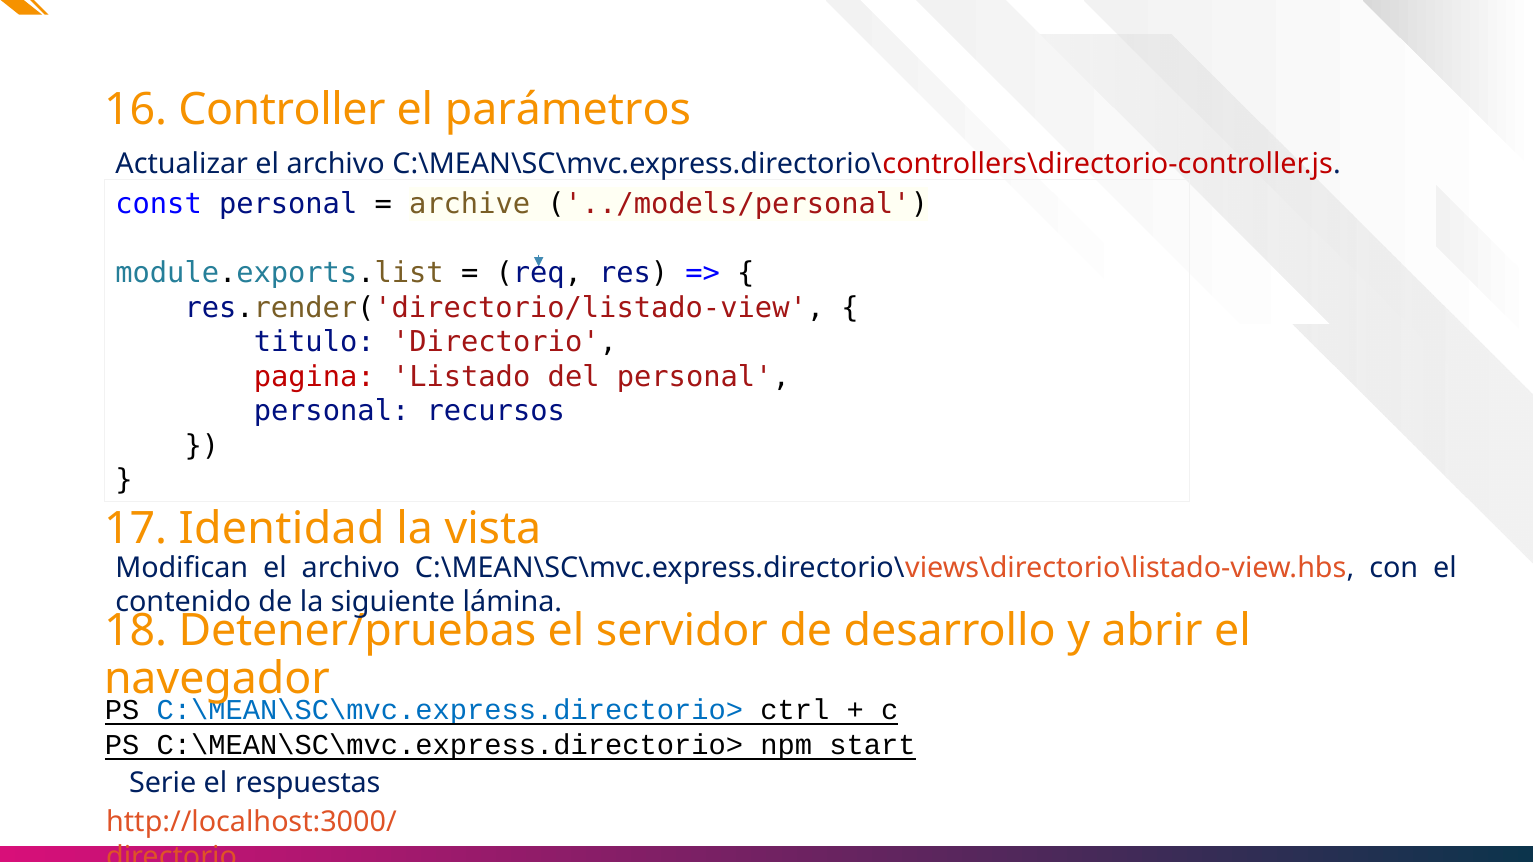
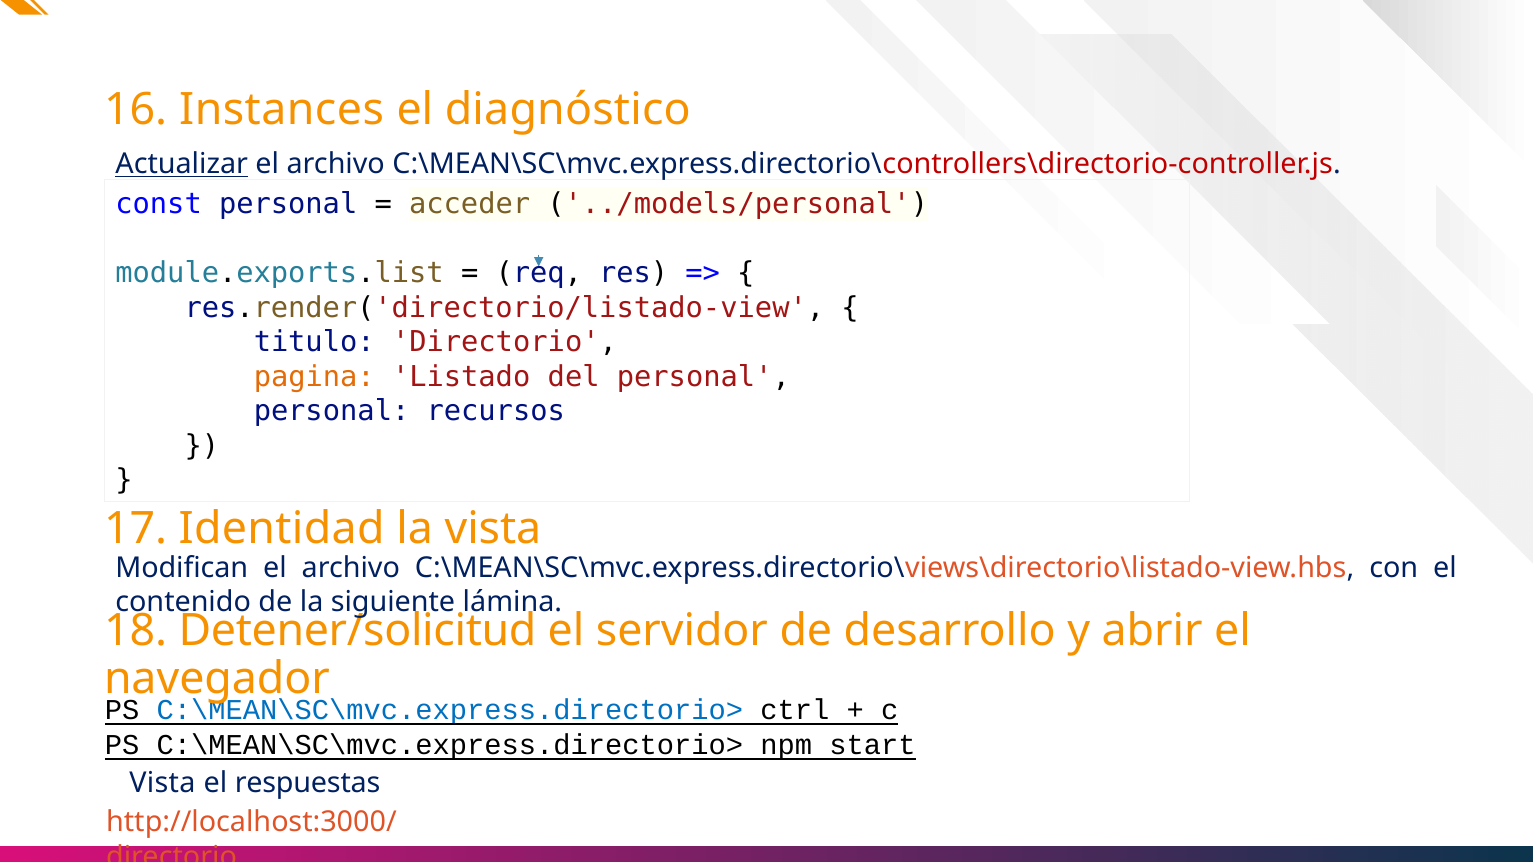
Controller: Controller -> Instances (282, 110)
parámetros: parámetros -> diagnóstico (568, 110)
Actualizar underline: none -> present (182, 164)
archive: archive -> acceder (470, 204)
pagina colour: red -> orange (314, 377)
Detener/pruebas: Detener/pruebas -> Detener/solicitud (358, 631)
Serie: Serie -> Vista (162, 783)
